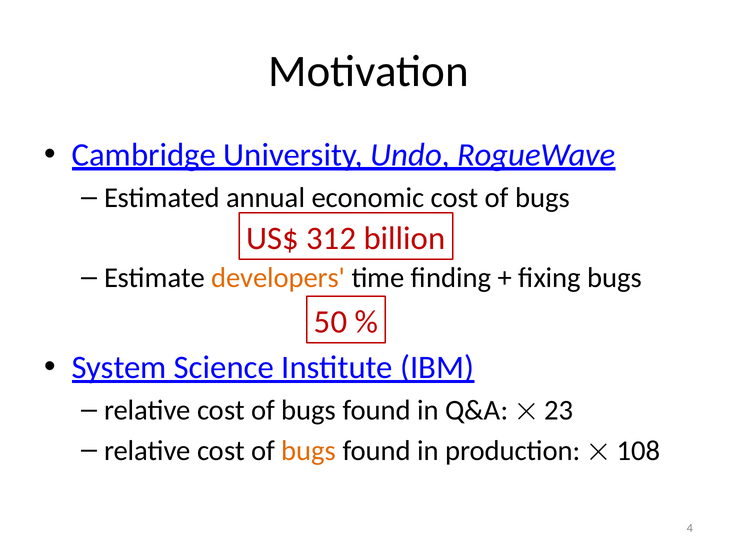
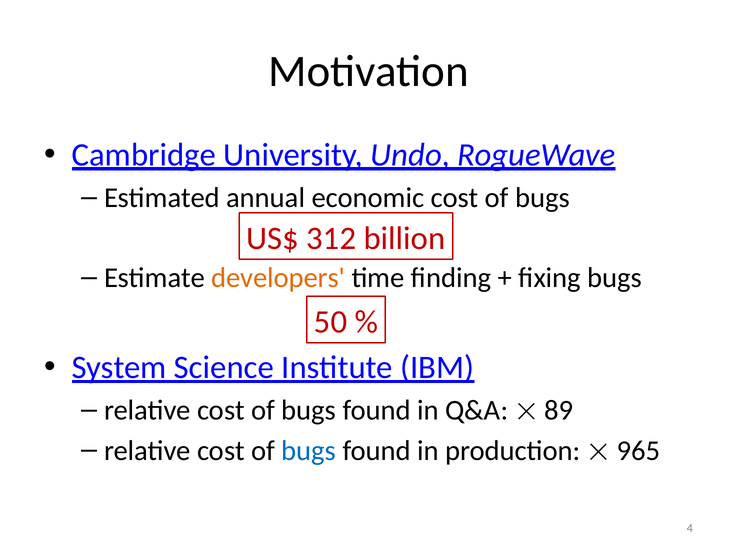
23: 23 -> 89 (559, 410)
bugs colour: orange -> blue (309, 450)
108: 108 -> 965 (638, 450)
